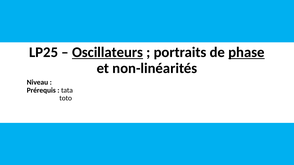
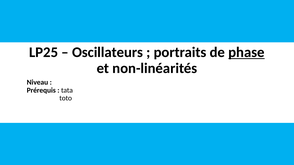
Oscillateurs underline: present -> none (108, 52)
